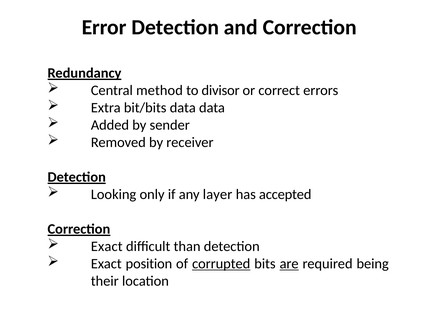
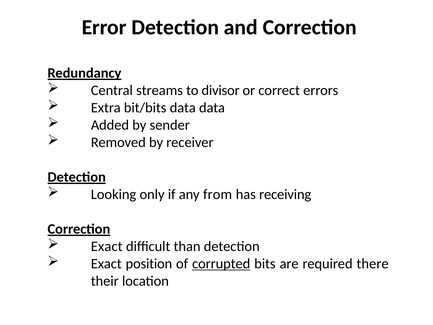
method: method -> streams (160, 90)
layer: layer -> from (218, 194)
accepted: accepted -> receiving (285, 194)
are underline: present -> none (289, 264)
being: being -> there (373, 264)
